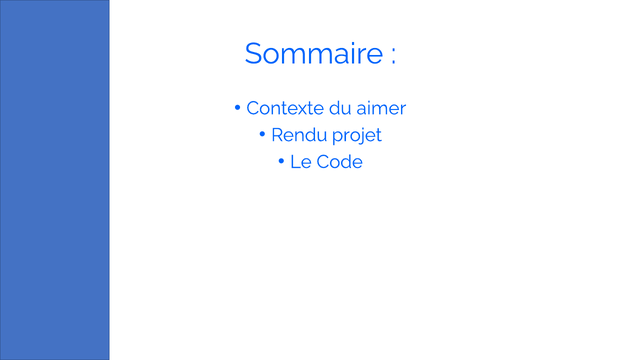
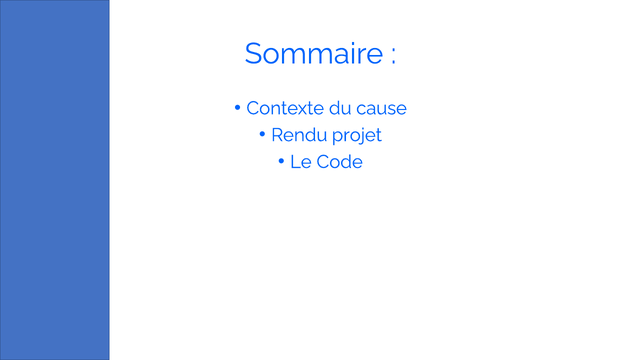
aimer: aimer -> cause (382, 108)
